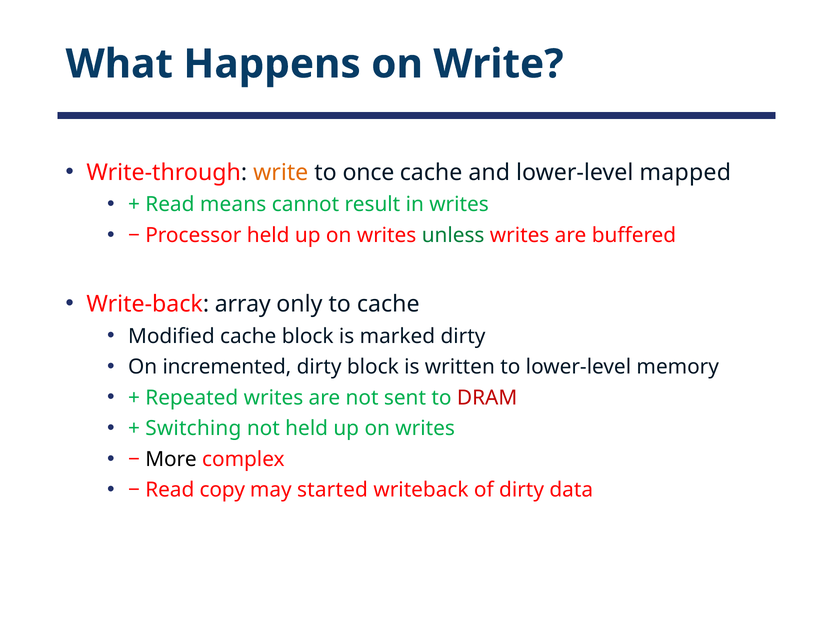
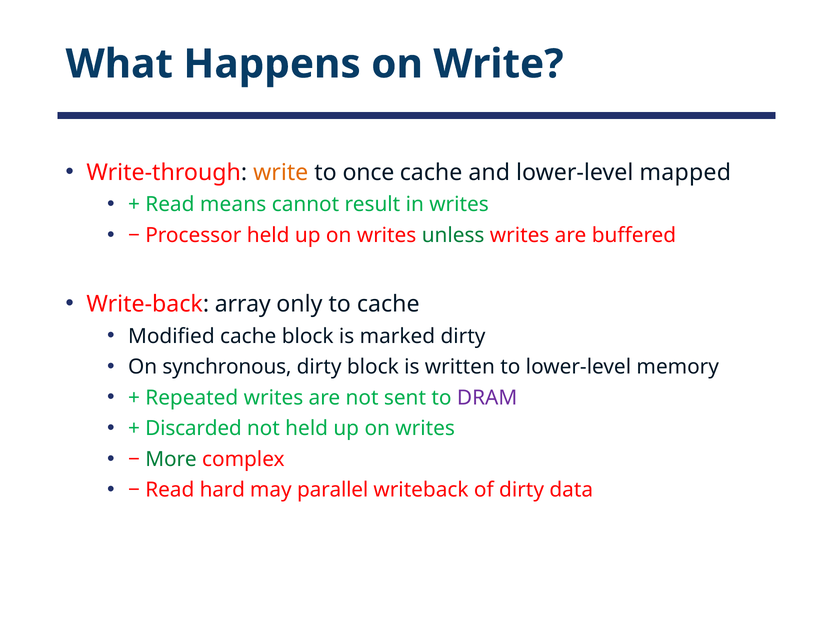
incremented: incremented -> synchronous (227, 367)
DRAM colour: red -> purple (487, 398)
Switching: Switching -> Discarded (194, 428)
More colour: black -> green (171, 459)
copy: copy -> hard (222, 490)
started: started -> parallel (333, 490)
